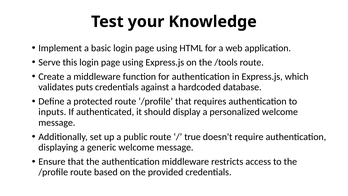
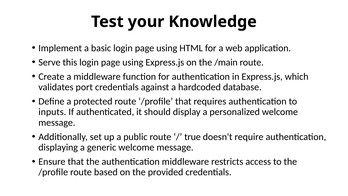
/tools: /tools -> /main (226, 62)
puts: puts -> port (84, 87)
